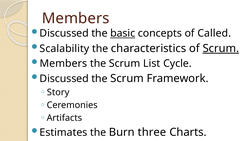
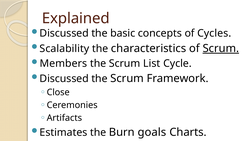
Members: Members -> Explained (76, 18)
basic underline: present -> none (123, 33)
Called: Called -> Cycles (214, 33)
Story: Story -> Close (58, 93)
three: three -> goals (152, 132)
